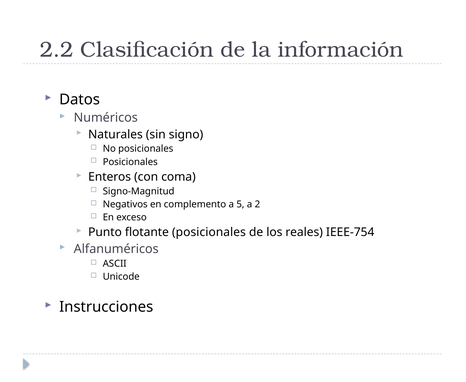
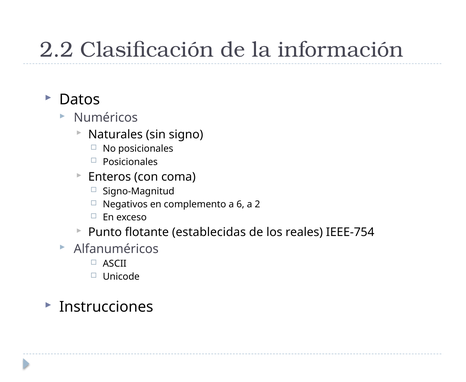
5: 5 -> 6 (240, 204)
flotante posicionales: posicionales -> establecidas (209, 232)
